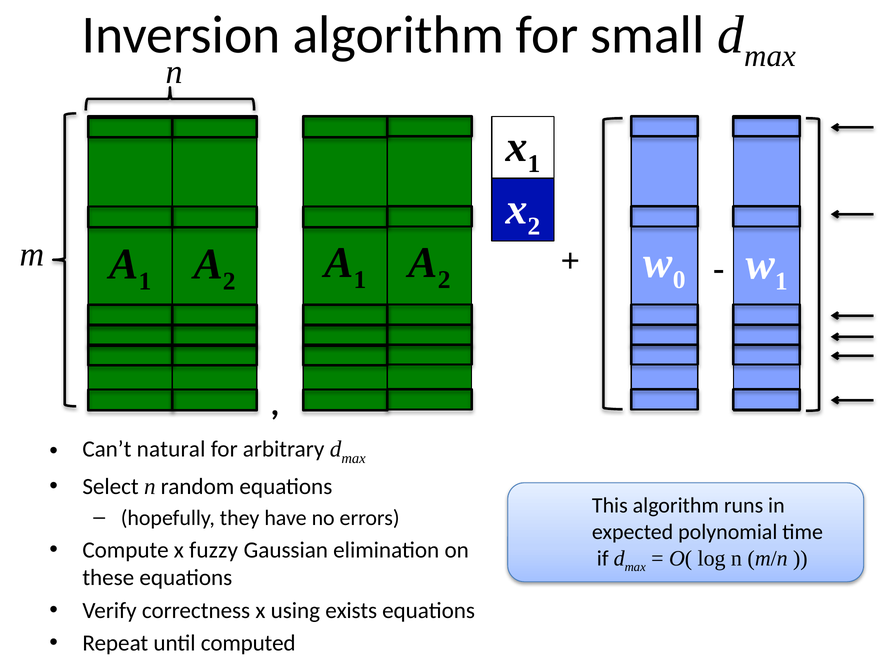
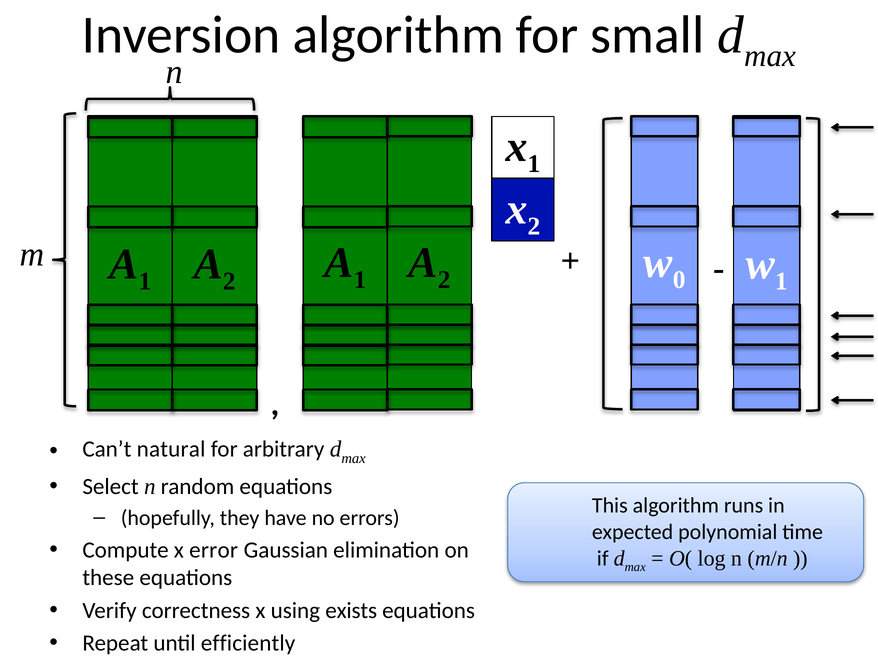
fuzzy: fuzzy -> error (214, 550)
computed: computed -> efficiently (248, 643)
